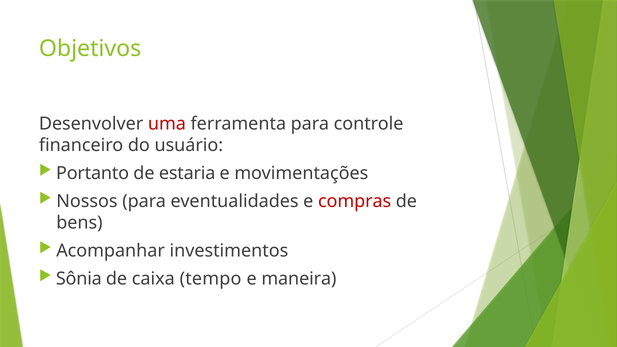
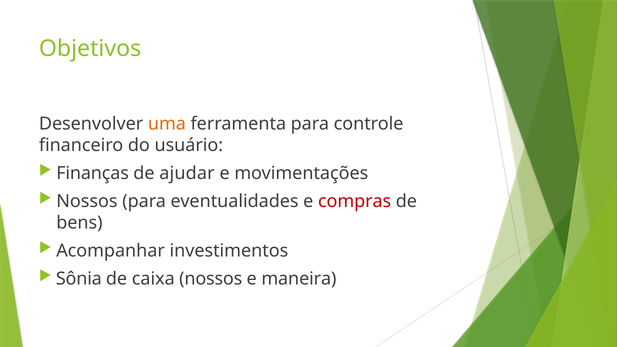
uma colour: red -> orange (167, 124)
Portanto: Portanto -> Finanças (93, 173)
estaria: estaria -> ajudar (187, 173)
caixa tempo: tempo -> nossos (211, 279)
